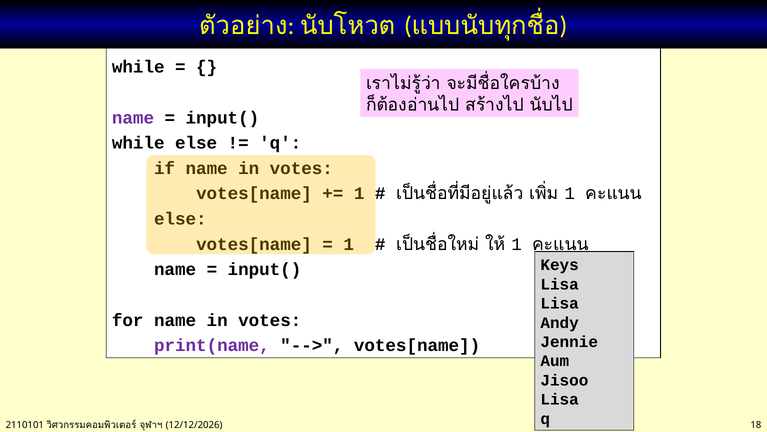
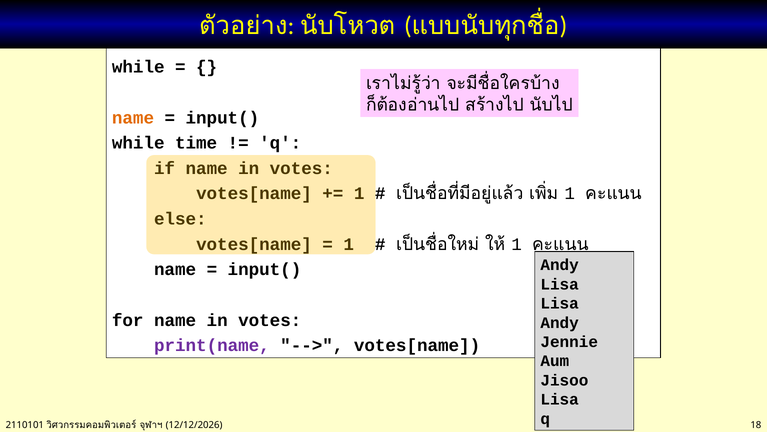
name colour: purple -> orange (133, 118)
while else: else -> time (196, 143)
Keys: Keys -> Andy (560, 265)
